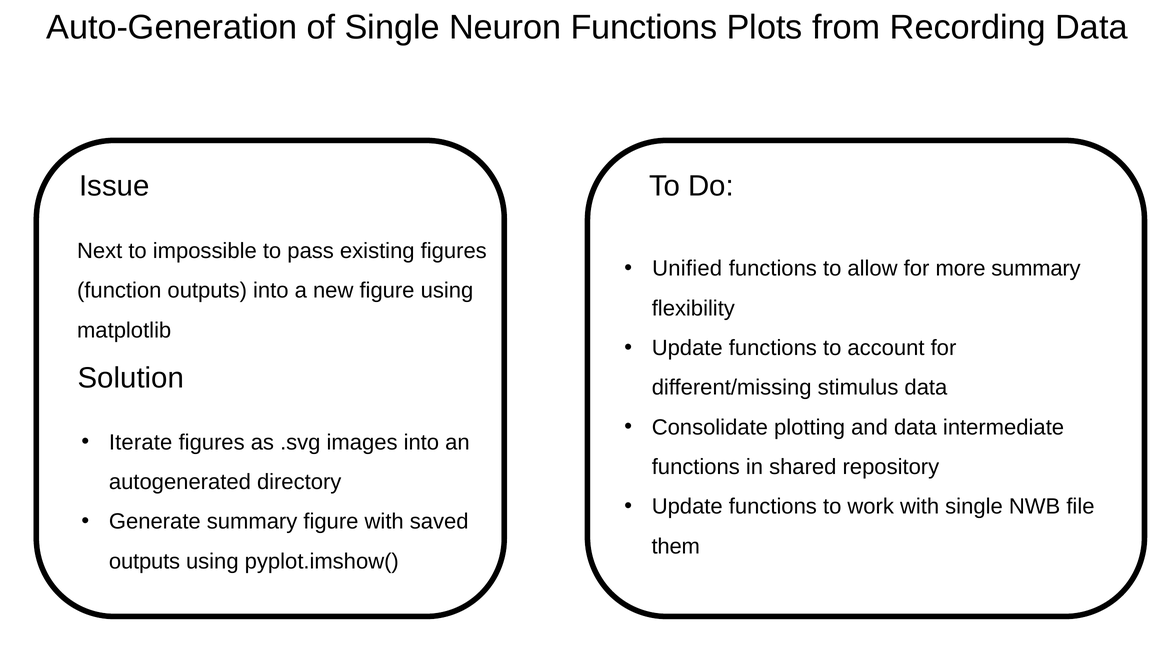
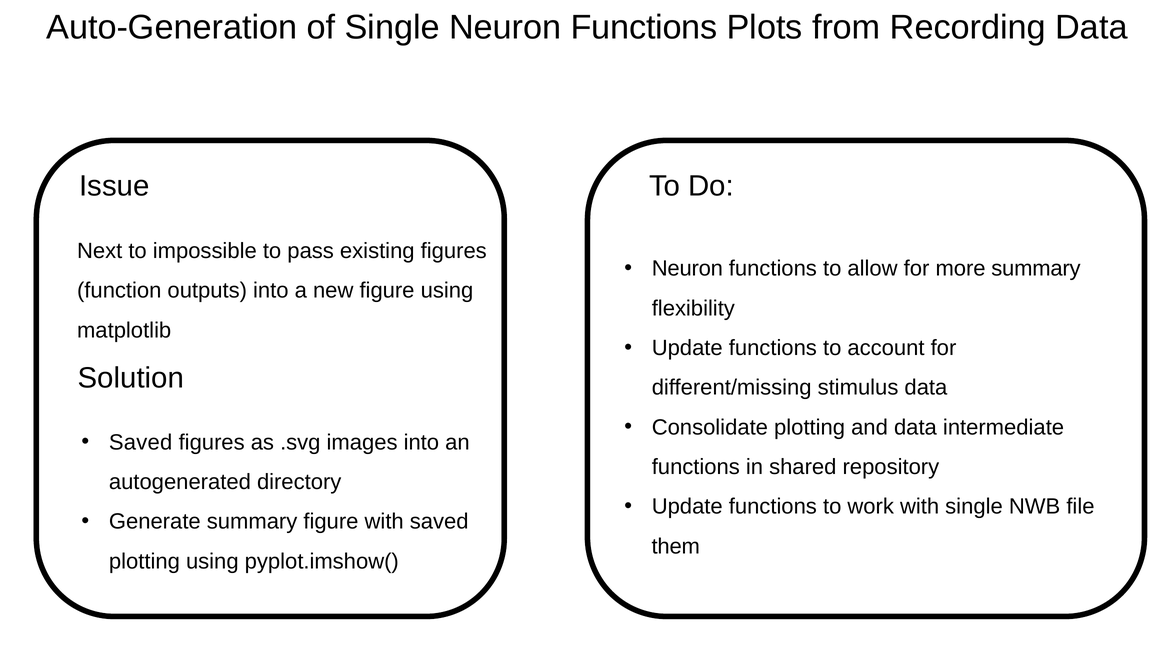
Unified: Unified -> Neuron (687, 269)
Iterate: Iterate -> Saved (141, 442)
outputs: outputs -> plotting (144, 561)
